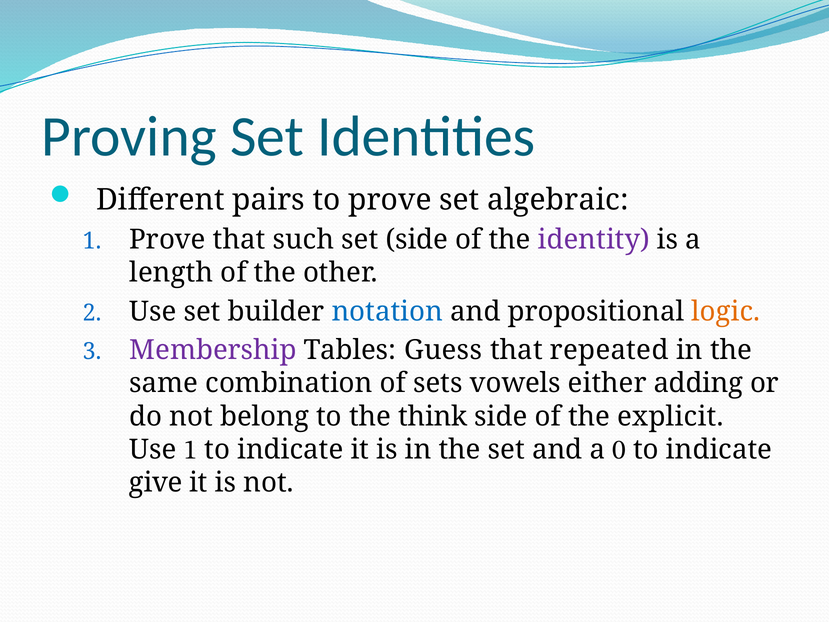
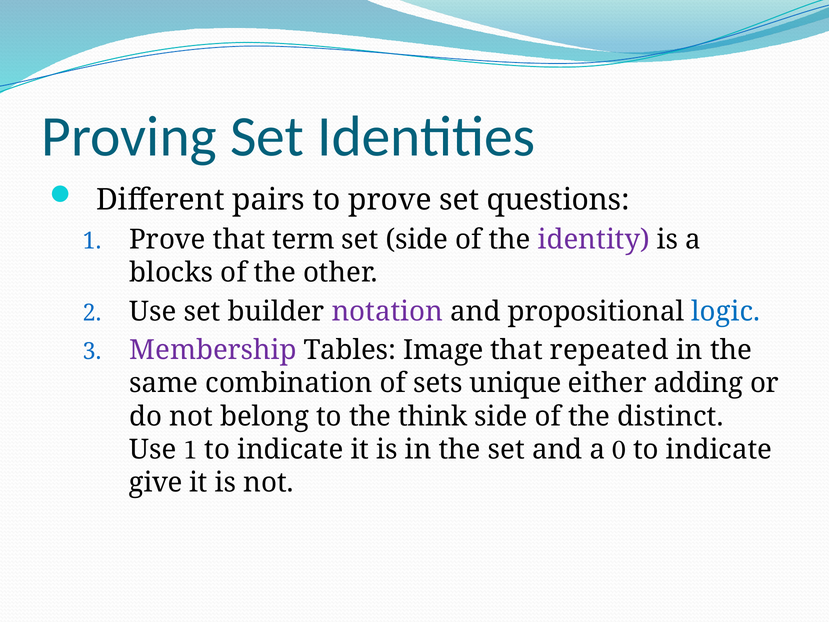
algebraic: algebraic -> questions (558, 200)
such: such -> term (304, 239)
length: length -> blocks (171, 273)
notation colour: blue -> purple (387, 311)
logic colour: orange -> blue (726, 311)
Guess: Guess -> Image (443, 350)
vowels: vowels -> unique (515, 383)
explicit: explicit -> distinct (671, 416)
